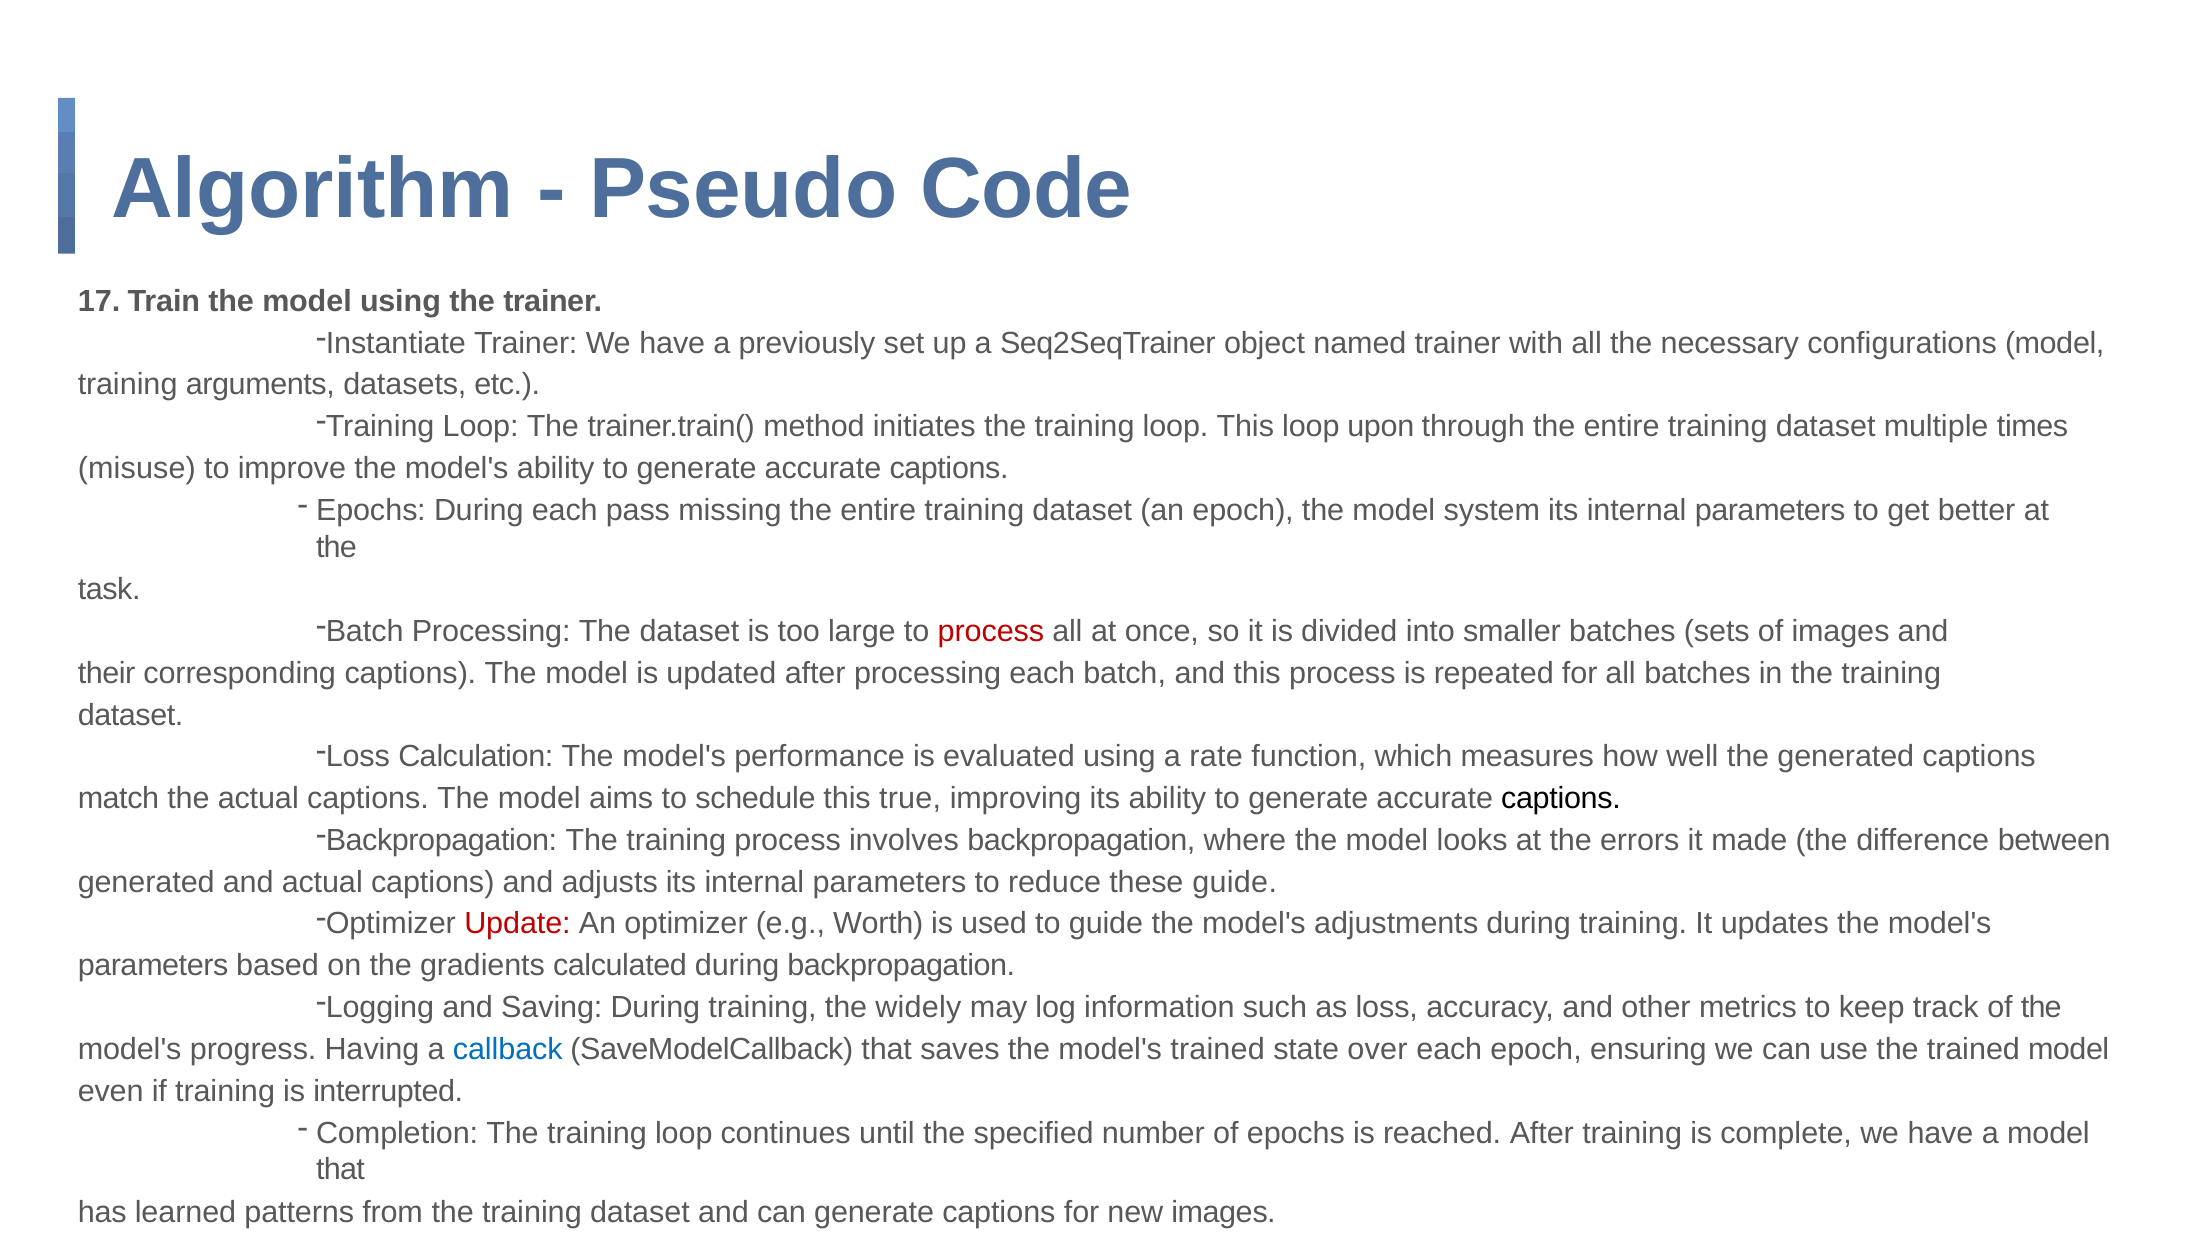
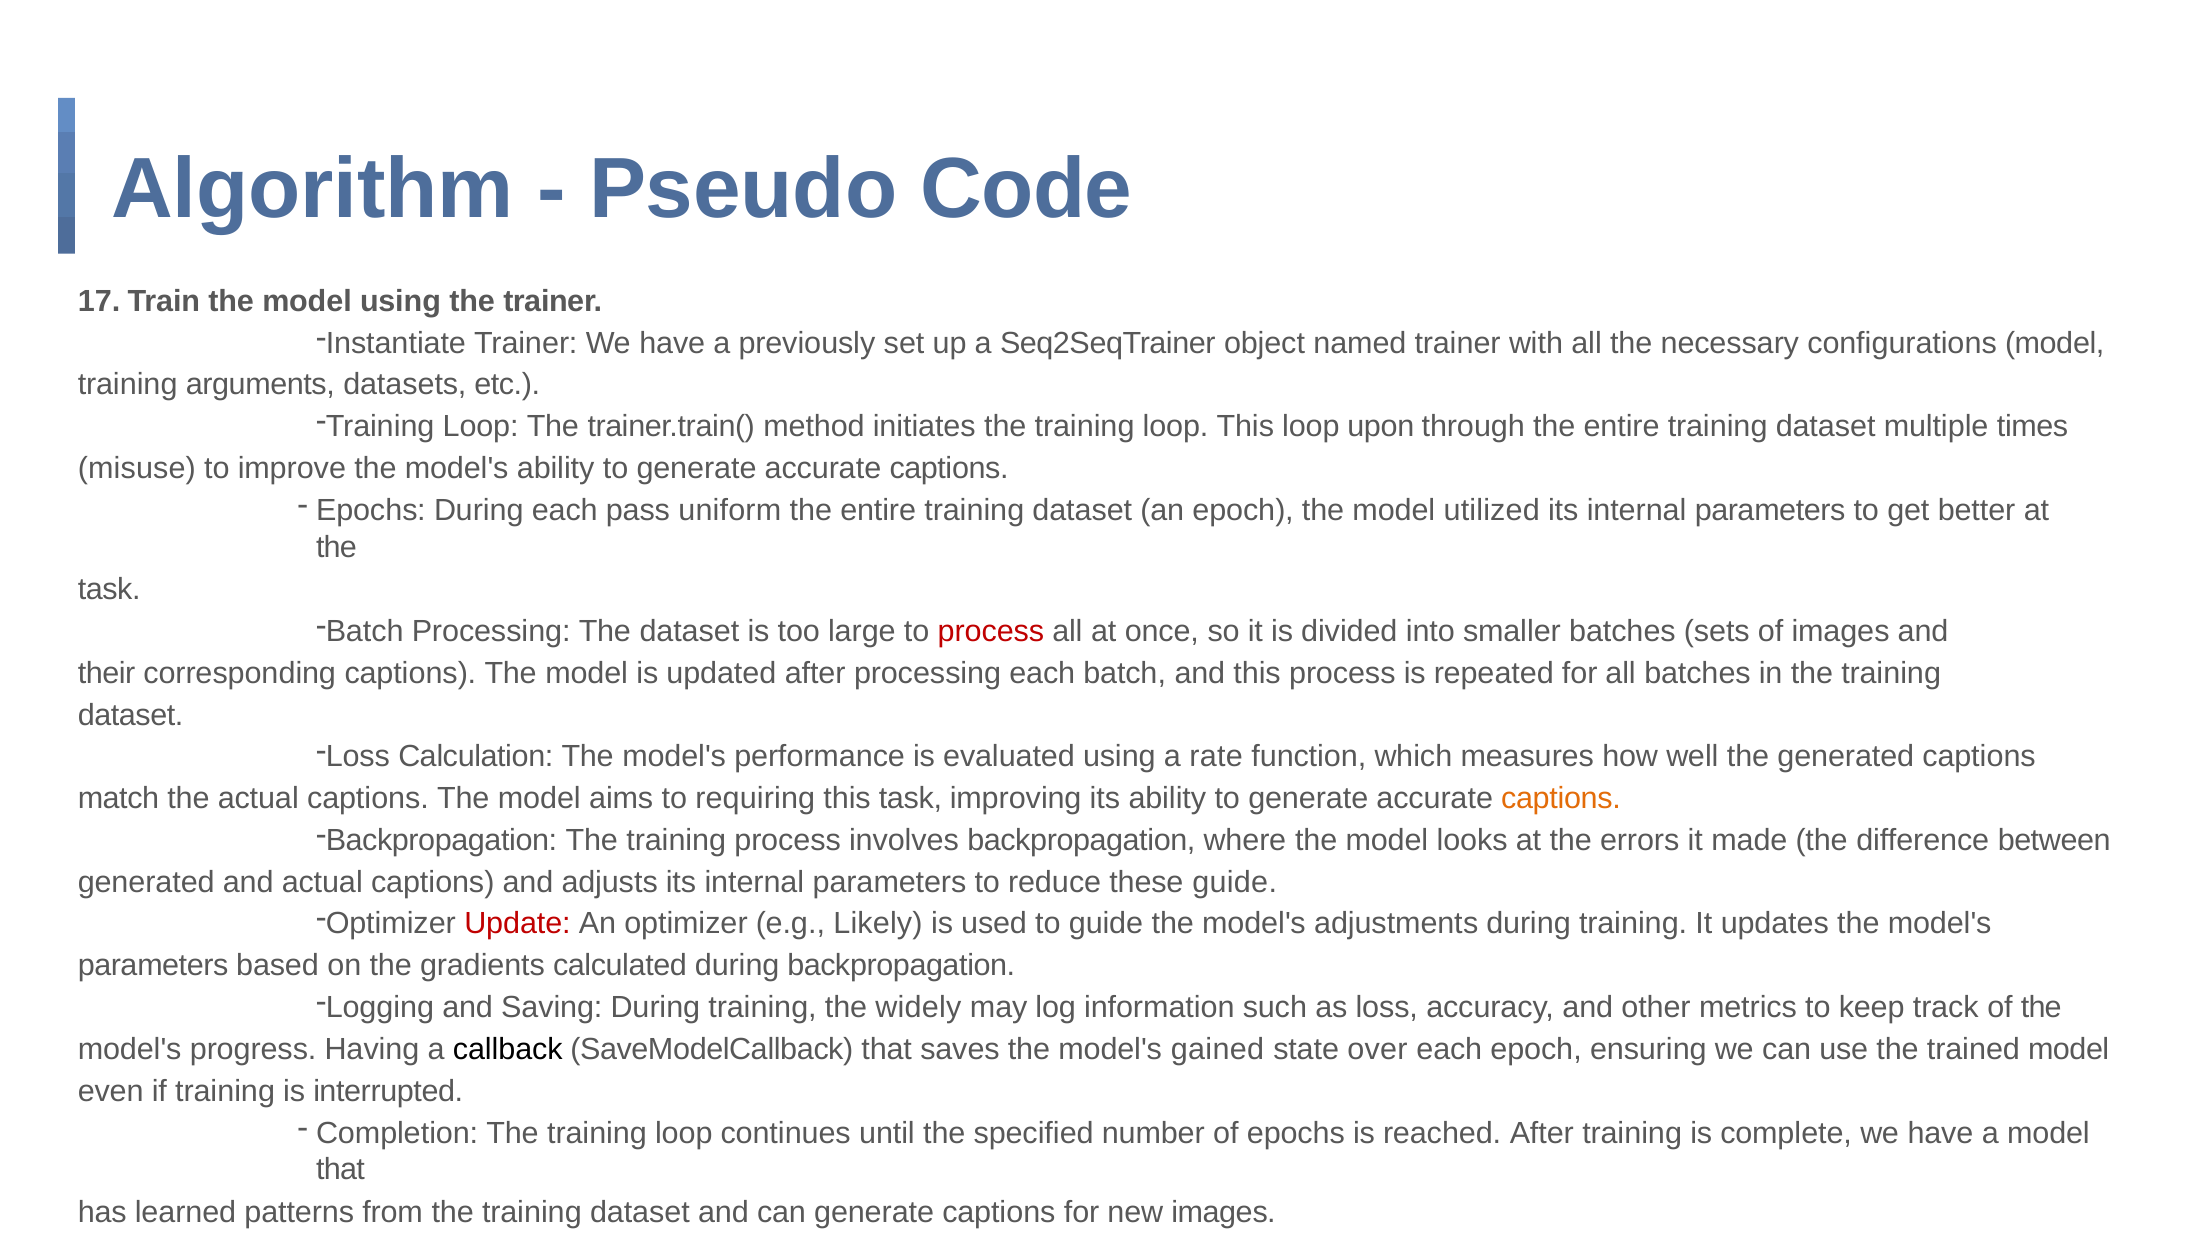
missing: missing -> uniform (730, 511)
system: system -> utilized (1492, 511)
schedule: schedule -> requiring (755, 799)
this true: true -> task (910, 799)
captions colour: black -> orange (1561, 799)
Worth: Worth -> Likely (878, 924)
callback colour: blue -> black (508, 1050)
model's trained: trained -> gained (1218, 1050)
